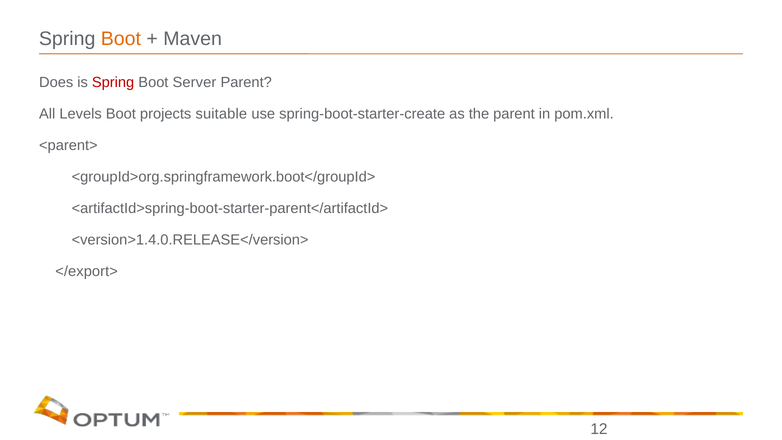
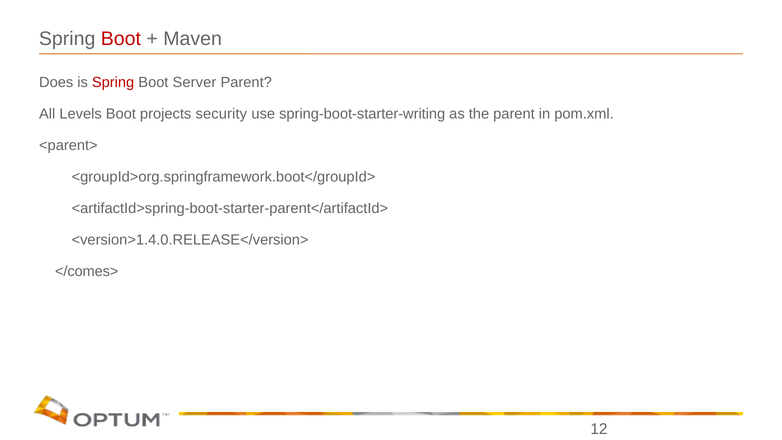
Boot colour: orange -> red (121, 39)
suitable: suitable -> security (221, 114)
spring-boot-starter-create: spring-boot-starter-create -> spring-boot-starter-writing (362, 114)
</export>: </export> -> </comes> (87, 271)
